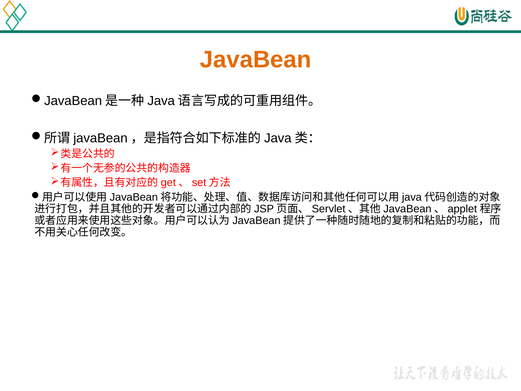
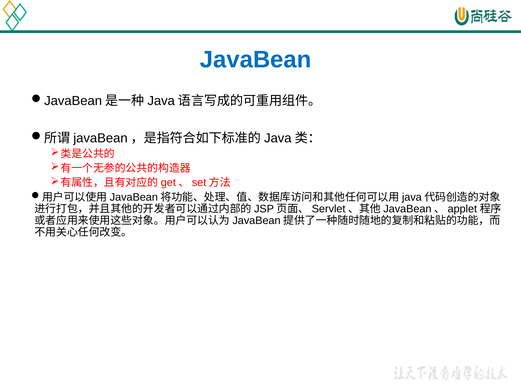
JavaBean colour: orange -> blue (256, 60)
